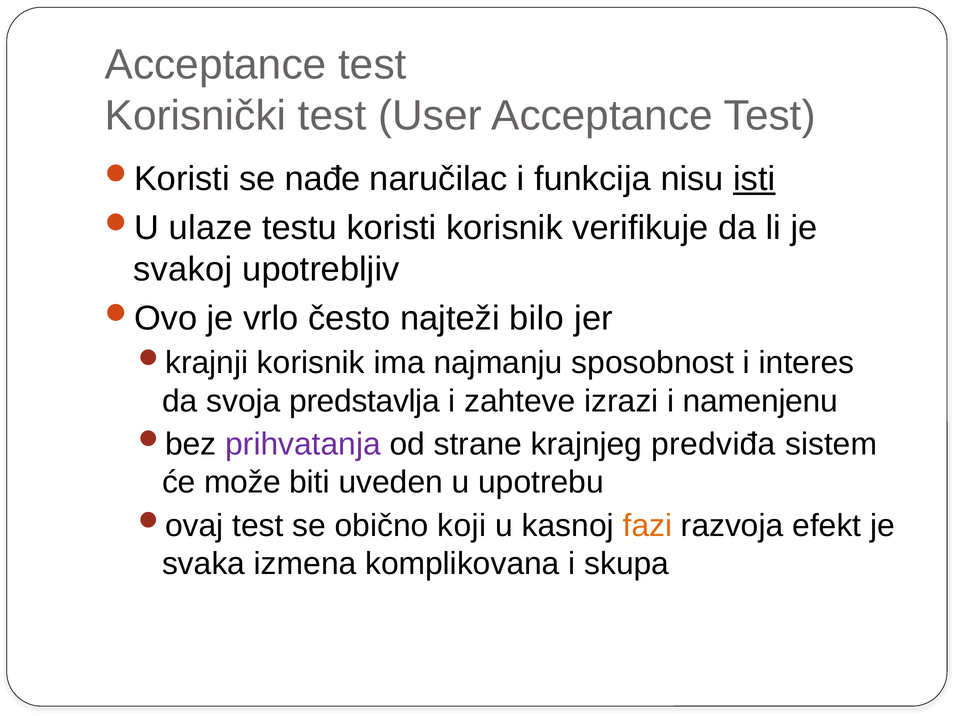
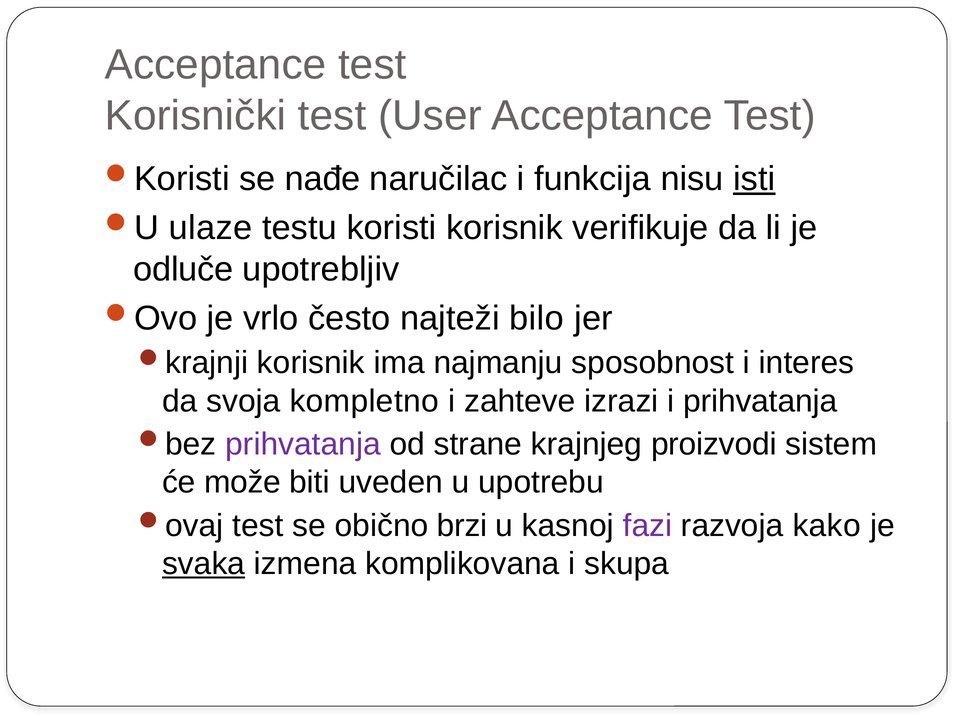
svakoj: svakoj -> odluče (183, 269)
predstavlja: predstavlja -> kompletno (364, 401)
i namenjenu: namenjenu -> prihvatanja (760, 401)
predviđa: predviđa -> proizvodi (714, 444)
koji: koji -> brzi (462, 525)
fazi colour: orange -> purple (647, 525)
efekt: efekt -> kako (827, 525)
svaka underline: none -> present (204, 563)
